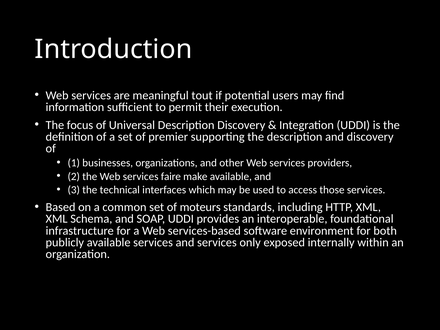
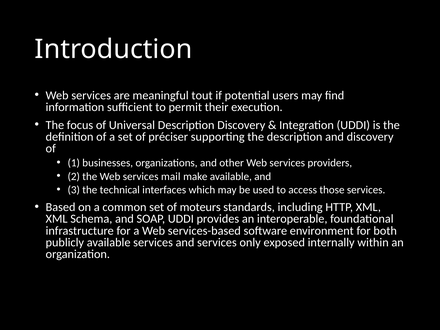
premier: premier -> préciser (168, 137)
faire: faire -> mail (171, 176)
